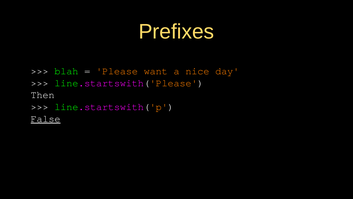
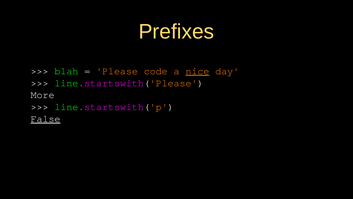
want: want -> code (156, 71)
nice underline: none -> present (197, 71)
Then: Then -> More (43, 95)
